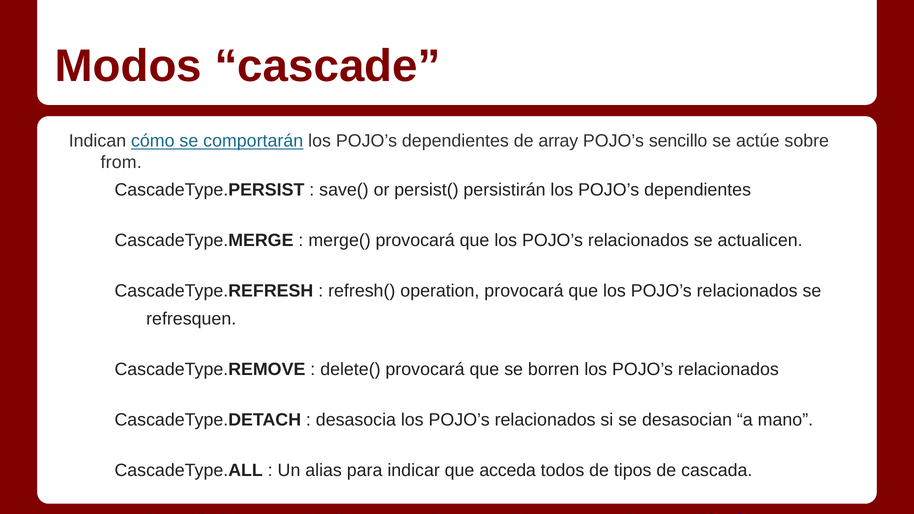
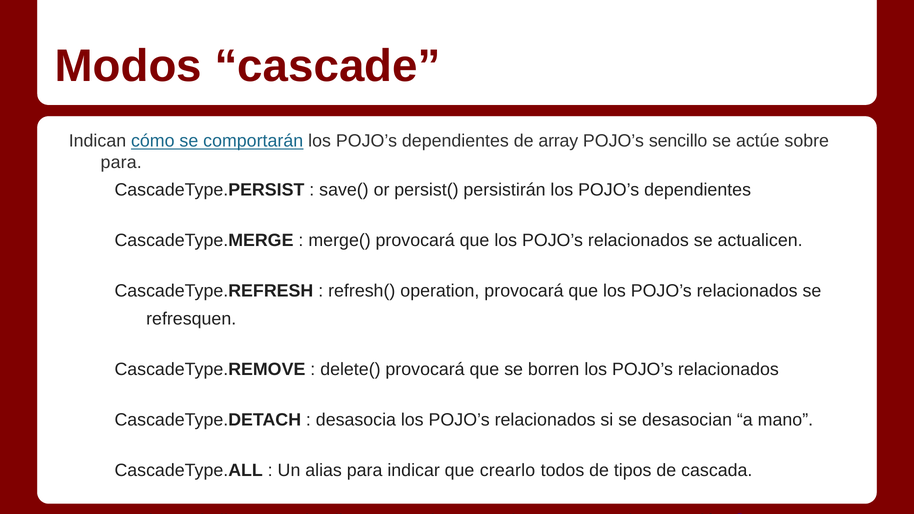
from: from -> para (121, 162)
acceda: acceda -> crearlo (507, 471)
